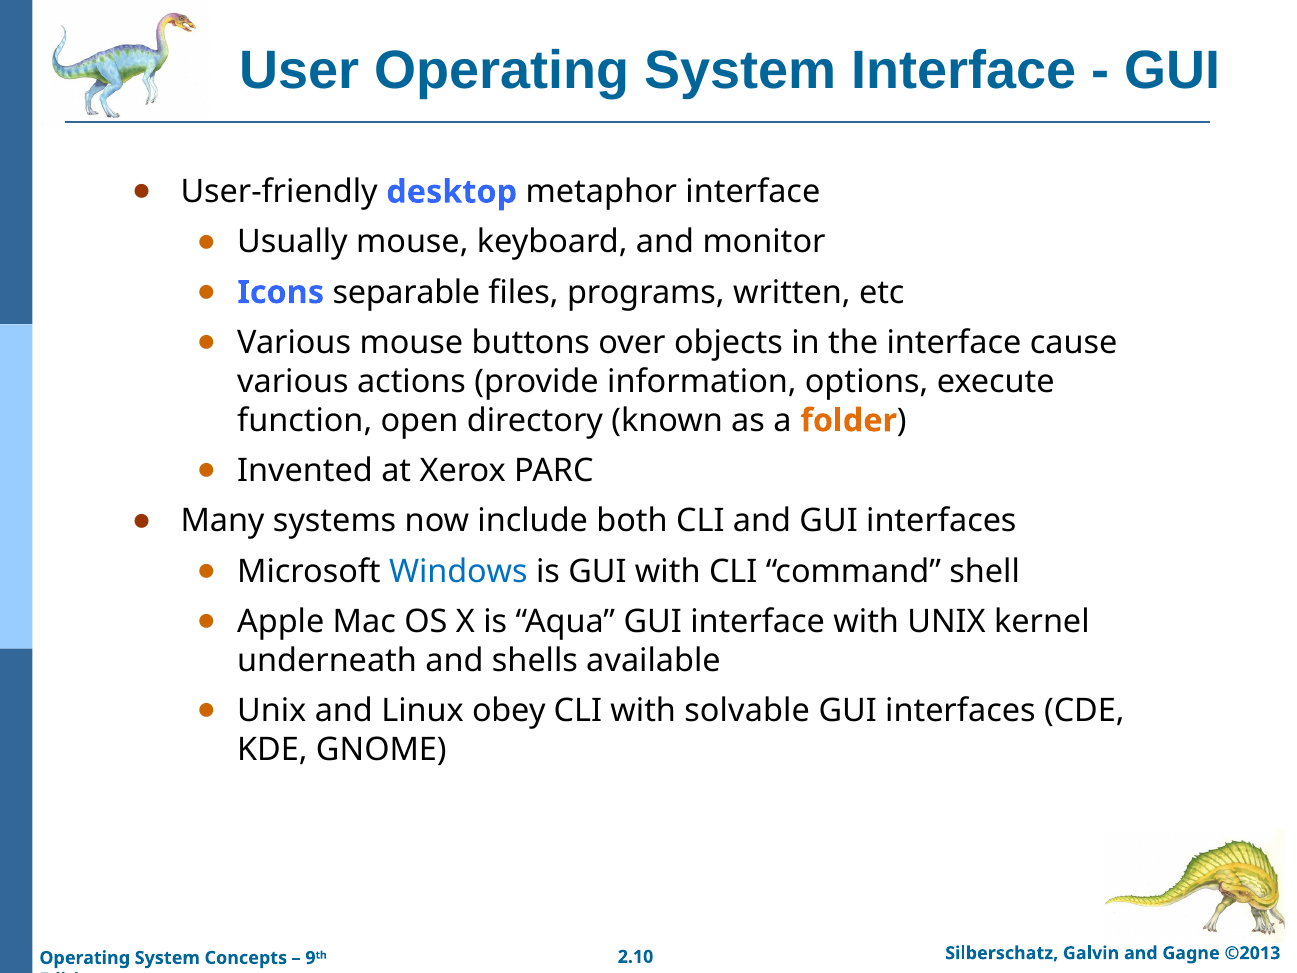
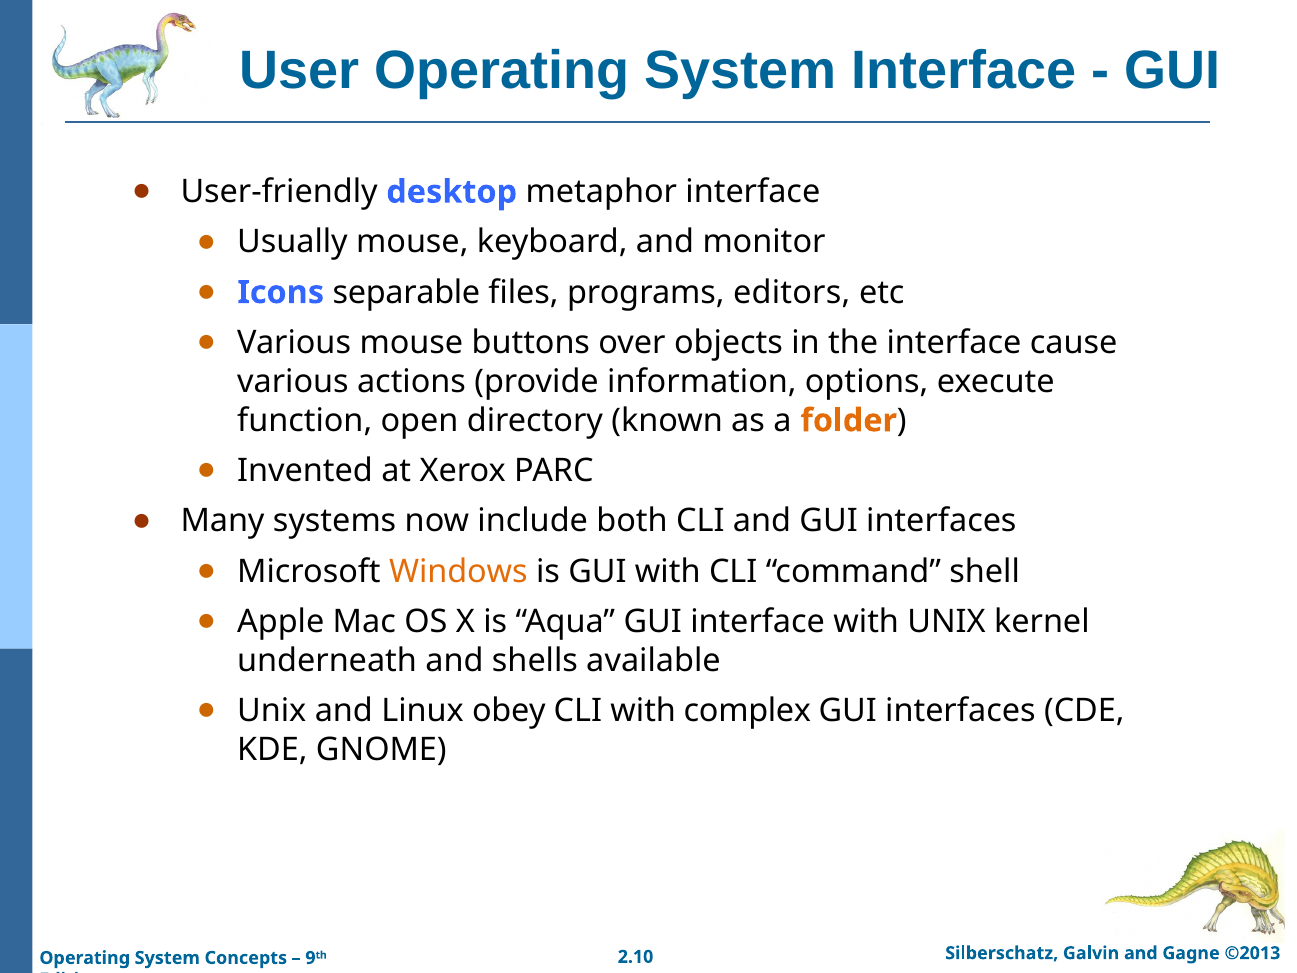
written: written -> editors (792, 292)
Windows colour: blue -> orange (458, 571)
solvable: solvable -> complex (747, 711)
